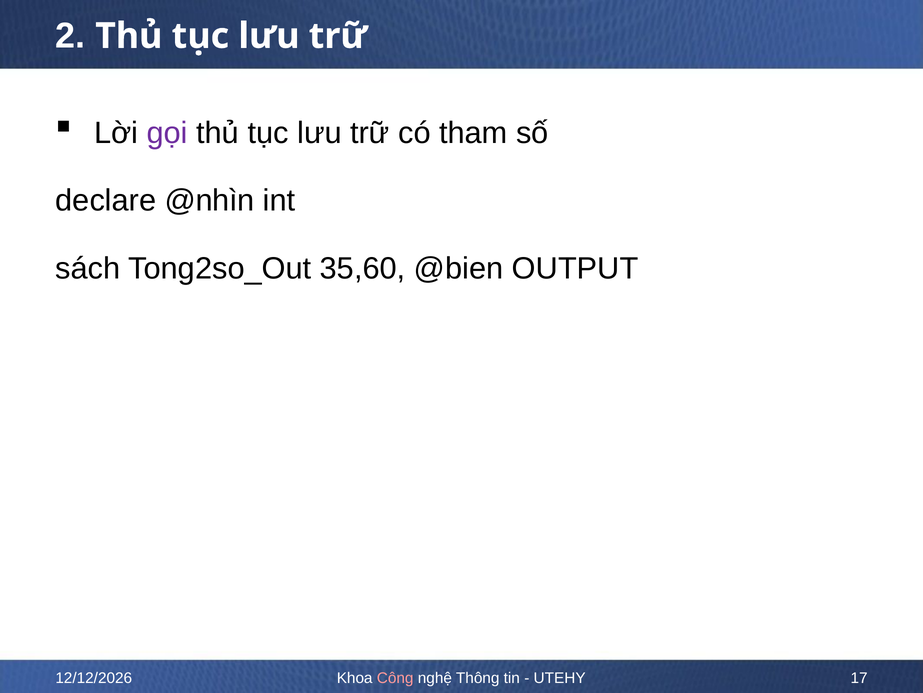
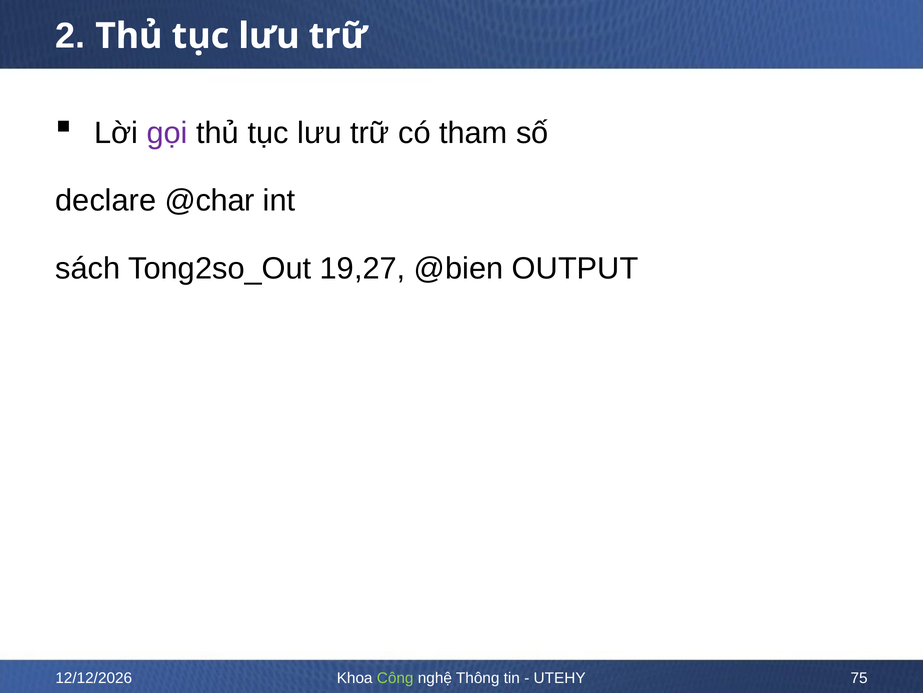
@nhìn: @nhìn -> @char (210, 201)
35,60: 35,60 -> 19,27 (363, 268)
Công colour: pink -> light green (395, 678)
17: 17 -> 75 (859, 678)
